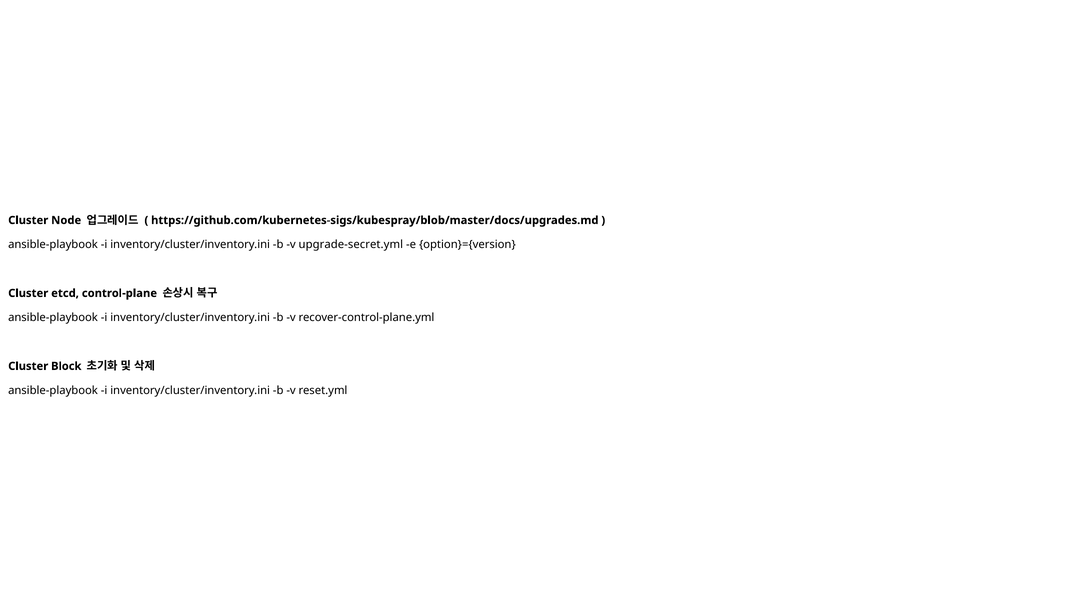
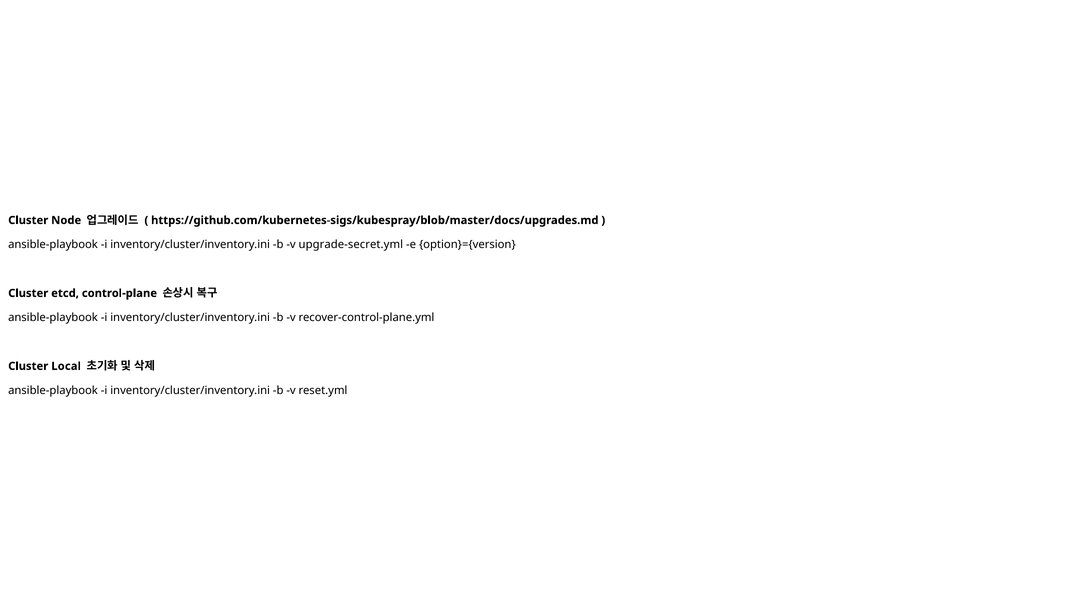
Block: Block -> Local (66, 366)
